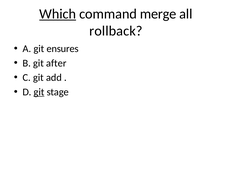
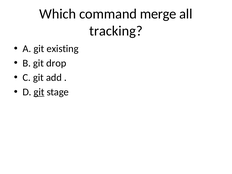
Which underline: present -> none (58, 14)
rollback: rollback -> tracking (116, 31)
ensures: ensures -> existing (63, 49)
after: after -> drop (56, 63)
